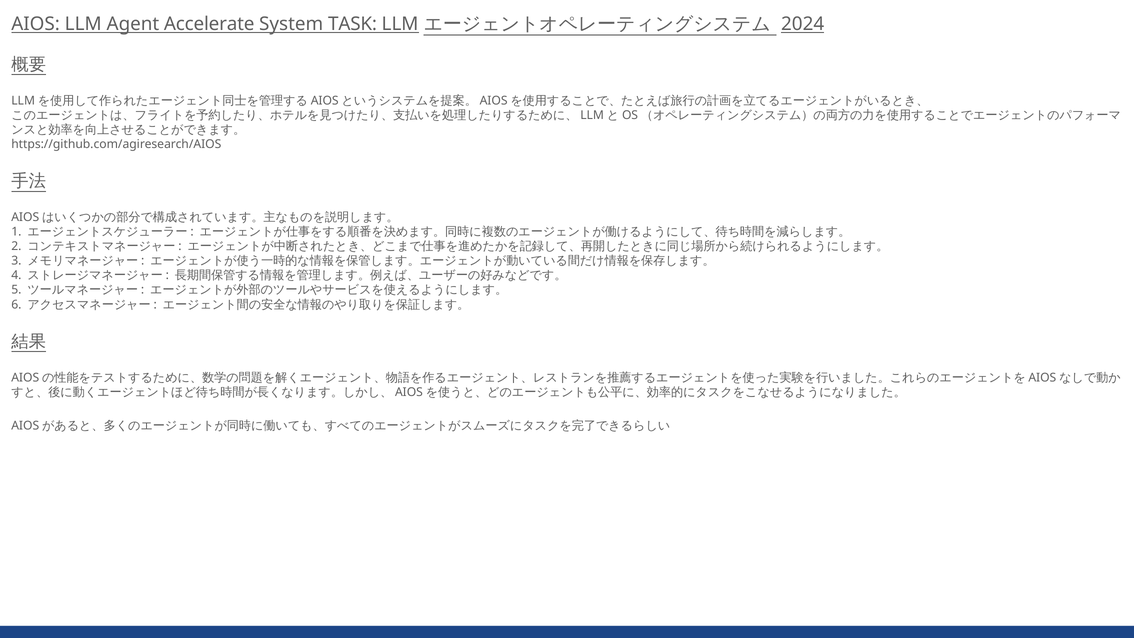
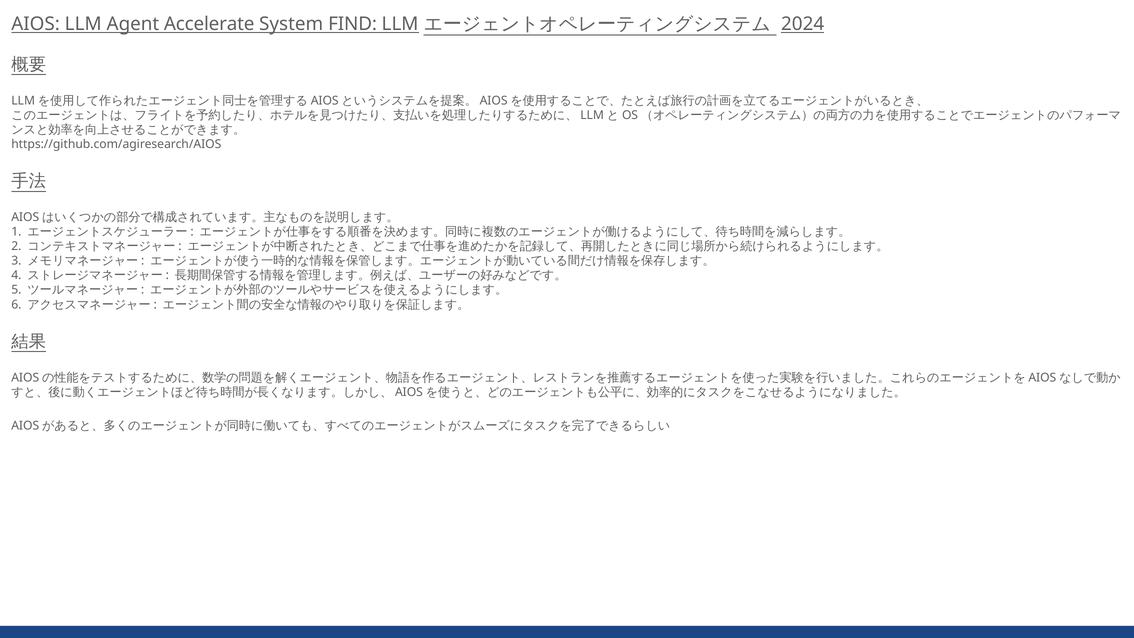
TASK: TASK -> FIND (353, 24)
